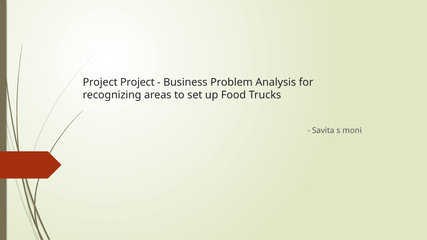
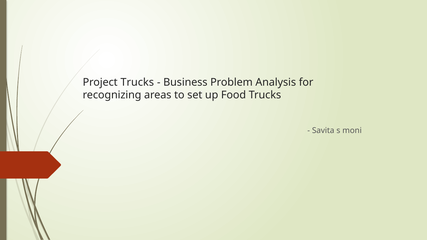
Project Project: Project -> Trucks (137, 82)
